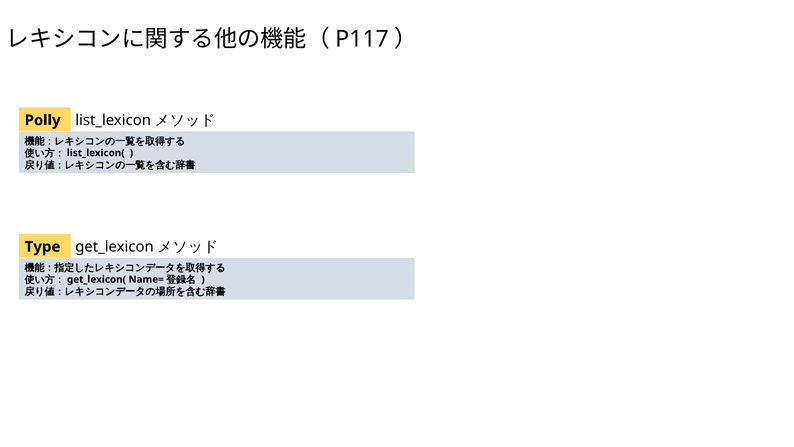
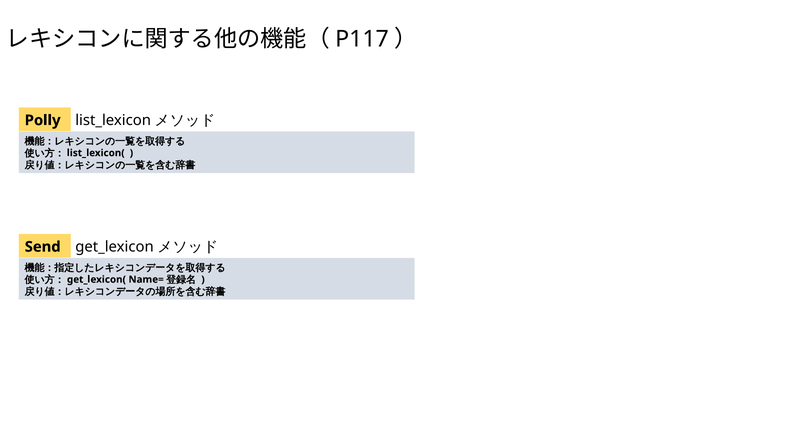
Type: Type -> Send (43, 247)
